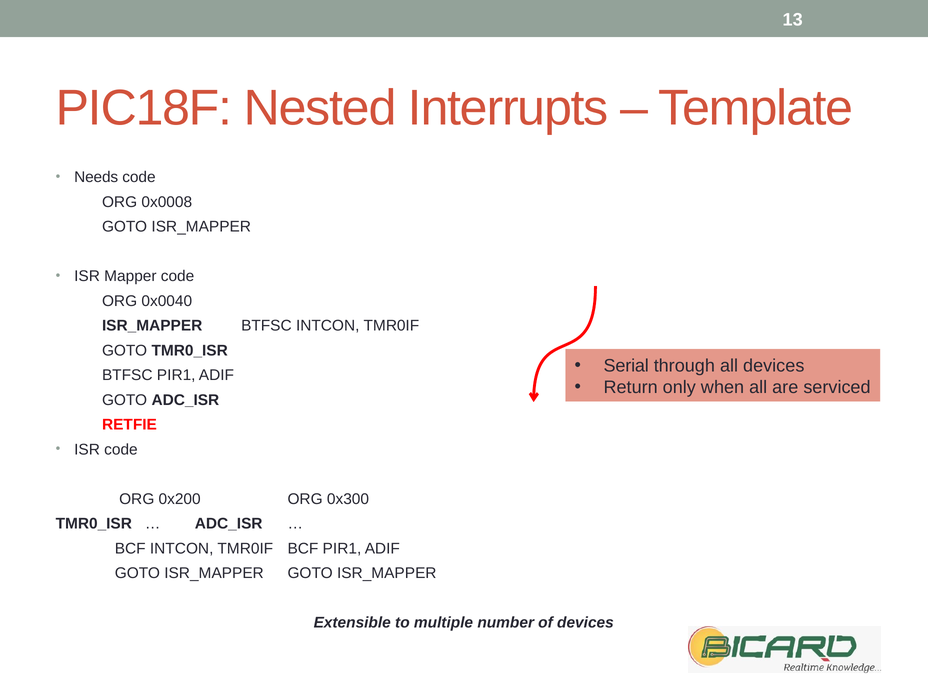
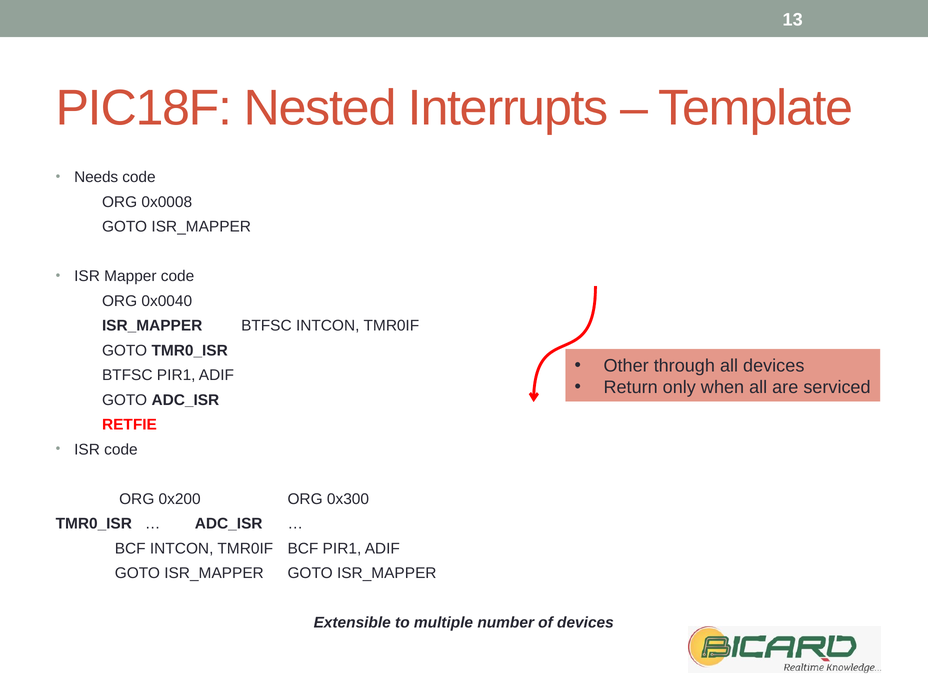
Serial: Serial -> Other (626, 366)
